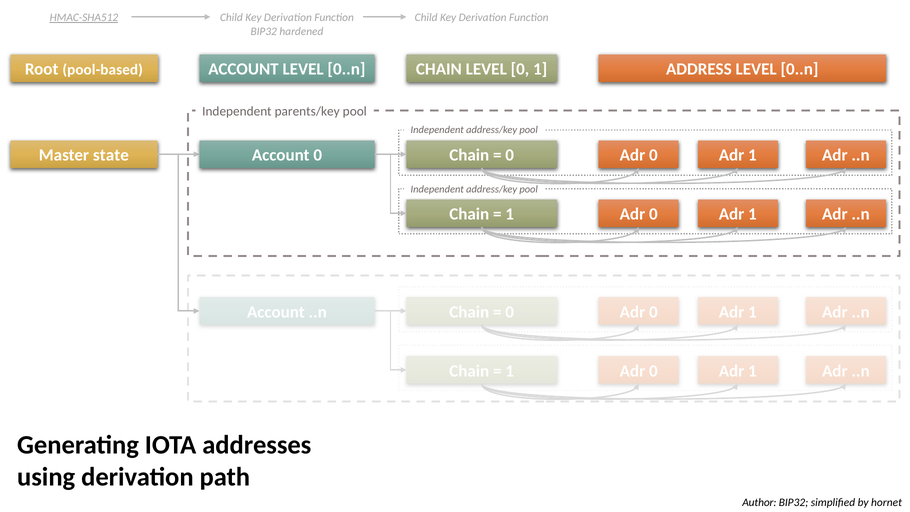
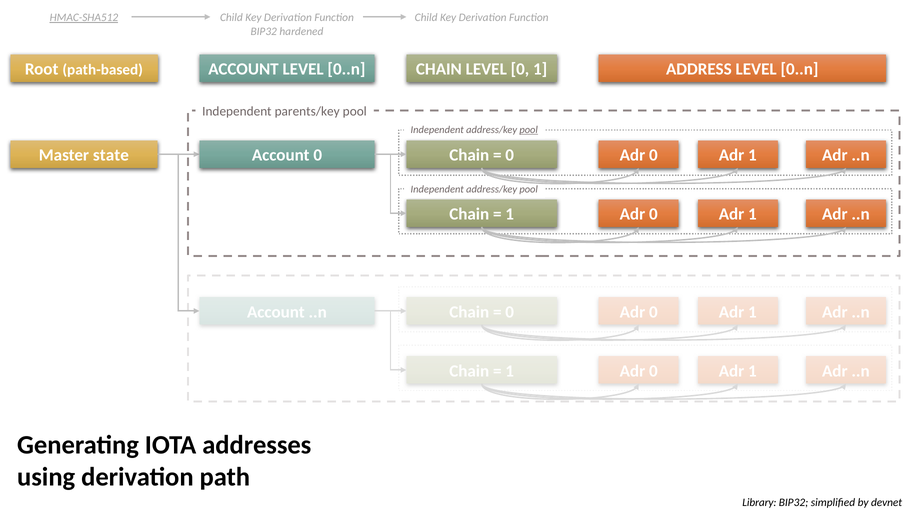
pool-based: pool-based -> path-based (103, 70)
pool underline: none -> present (529, 130)
Author: Author -> Library (759, 502)
hornet: hornet -> devnet (887, 502)
